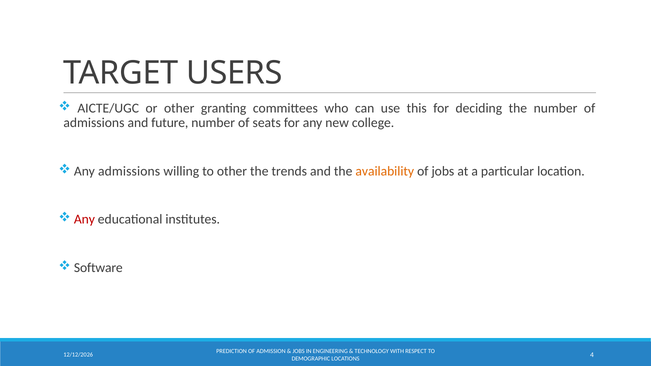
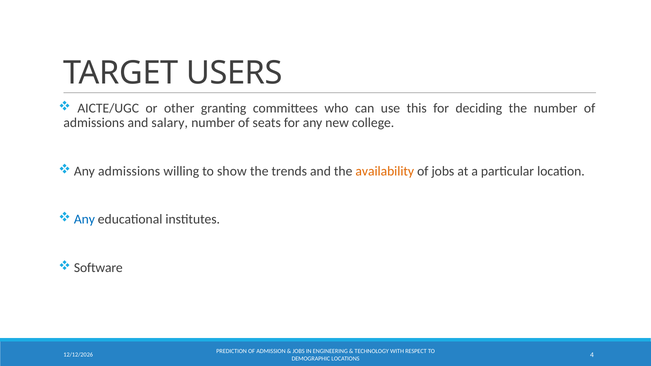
future: future -> salary (170, 123)
to other: other -> show (232, 171)
Any colour: red -> blue (84, 219)
